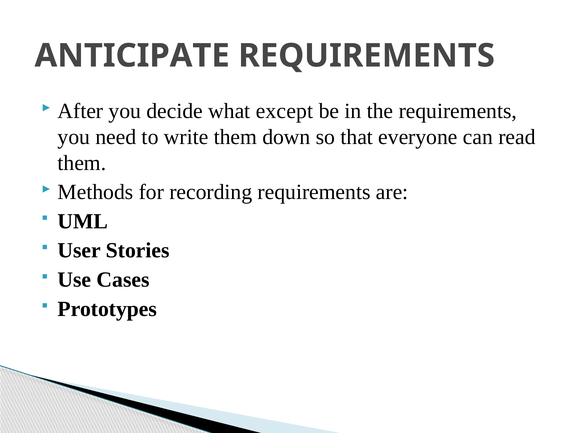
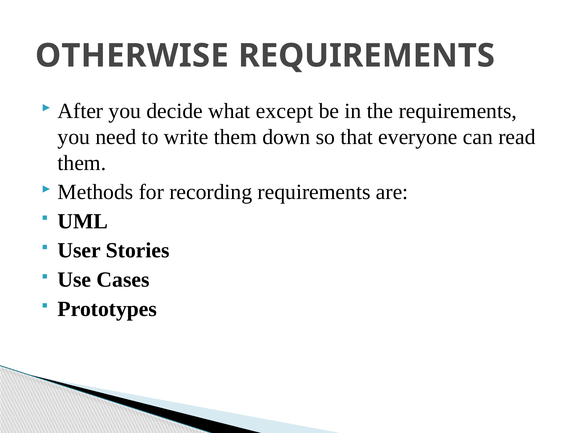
ANTICIPATE: ANTICIPATE -> OTHERWISE (132, 56)
